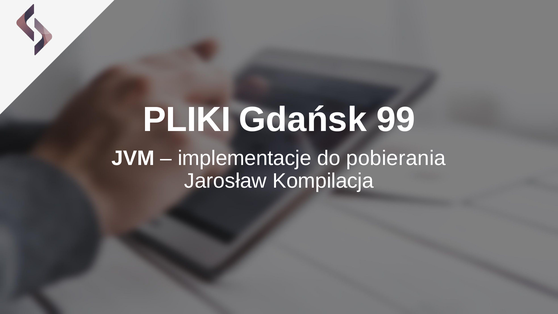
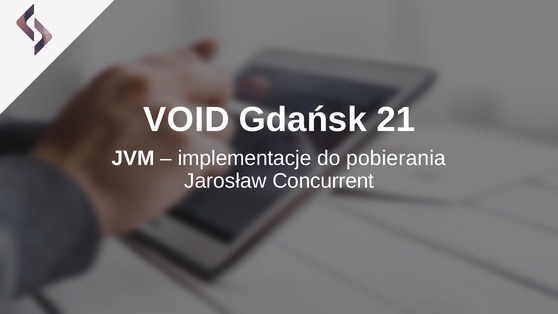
PLIKI: PLIKI -> VOID (186, 120)
99: 99 -> 21 (396, 120)
Kompilacja: Kompilacja -> Concurrent (323, 181)
